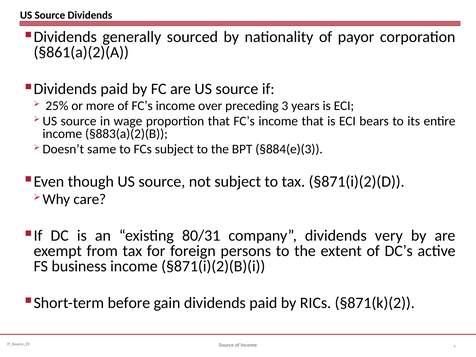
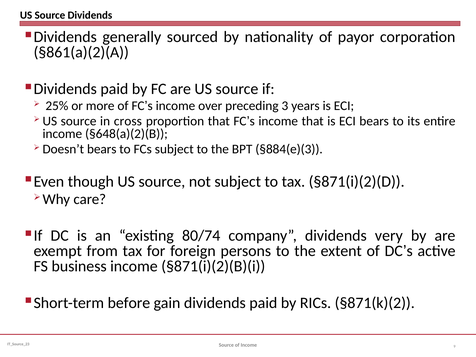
wage: wage -> cross (128, 121)
§883(a)(2)(B: §883(a)(2)(B -> §648(a)(2)(B (126, 134)
Doesn’t same: same -> bears (102, 149)
80/31: 80/31 -> 80/74 (201, 236)
